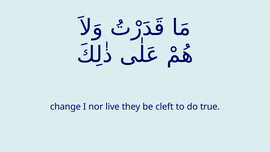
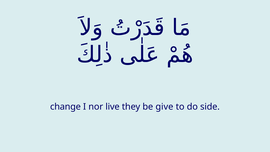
cleft: cleft -> give (164, 107)
true: true -> side (210, 107)
